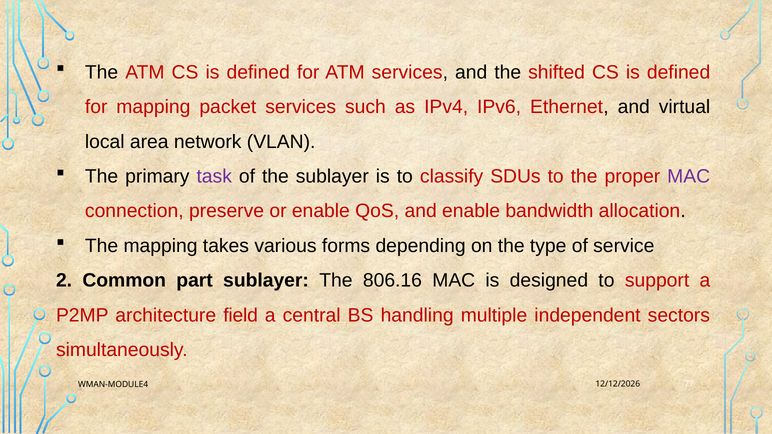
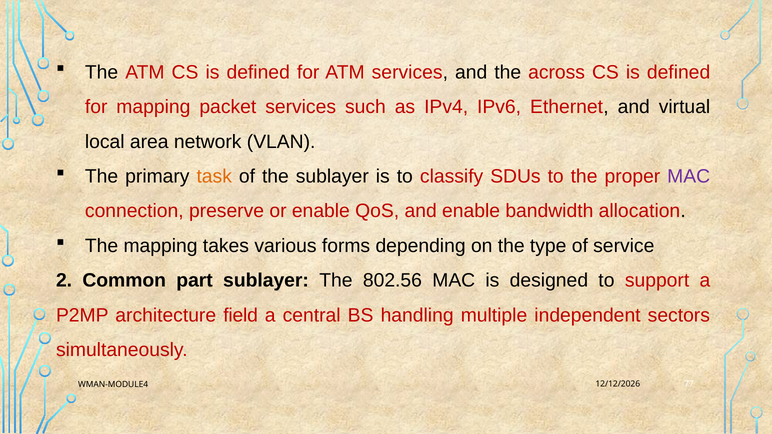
shifted: shifted -> across (557, 72)
task colour: purple -> orange (214, 176)
806.16: 806.16 -> 802.56 (392, 281)
